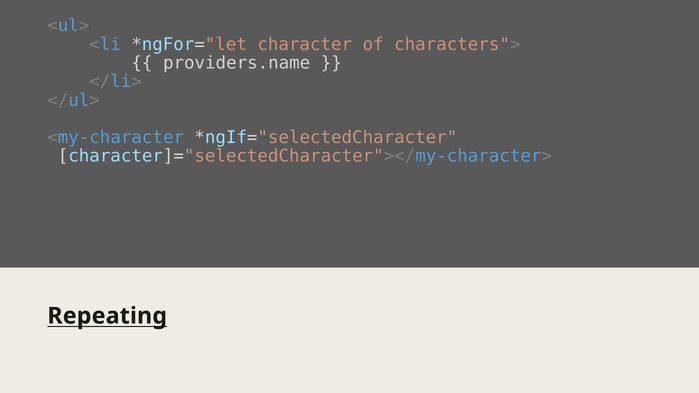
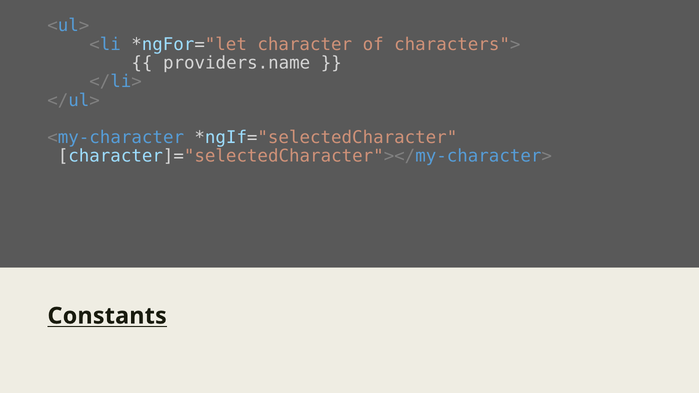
Repeating: Repeating -> Constants (107, 316)
